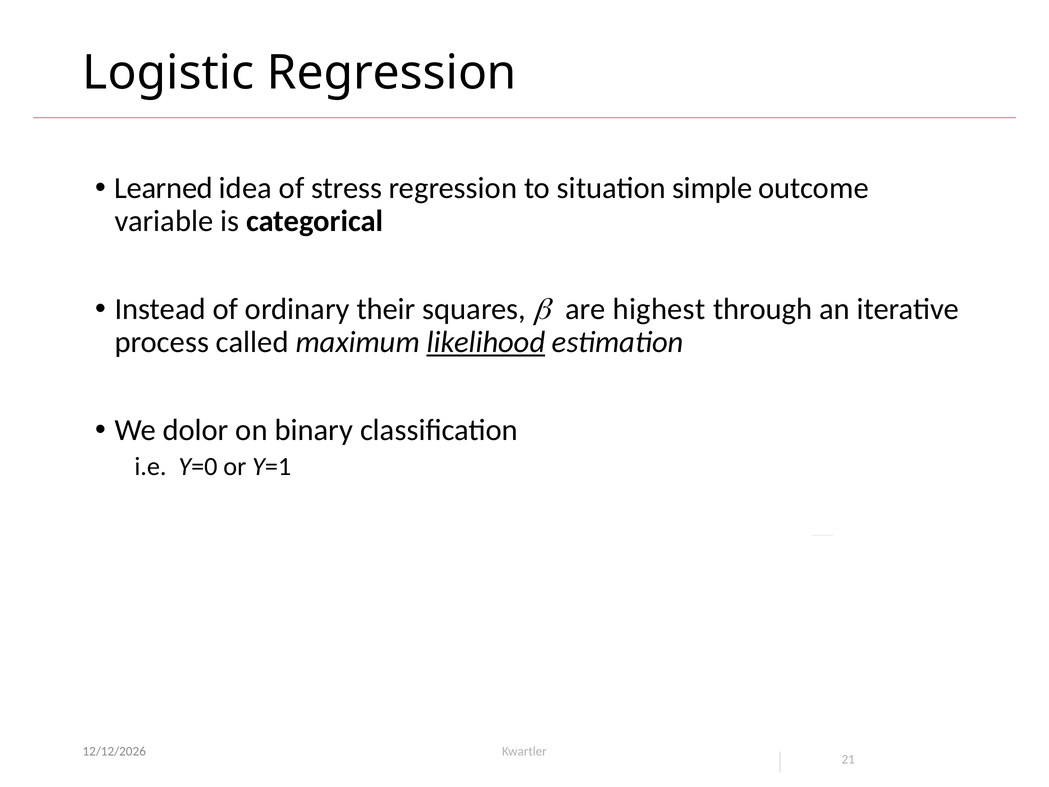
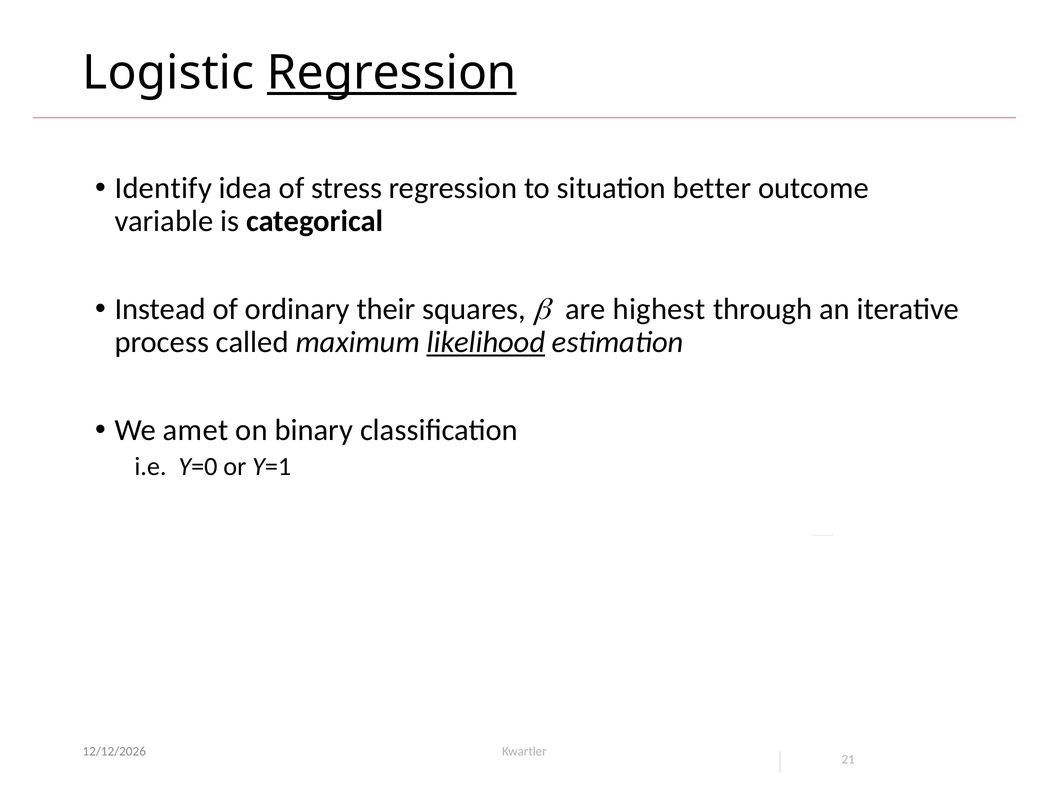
Regression underline: none -> present (392, 73)
Learned: Learned -> Identify (163, 188)
simple: simple -> better (712, 188)
dolor: dolor -> amet (196, 430)
